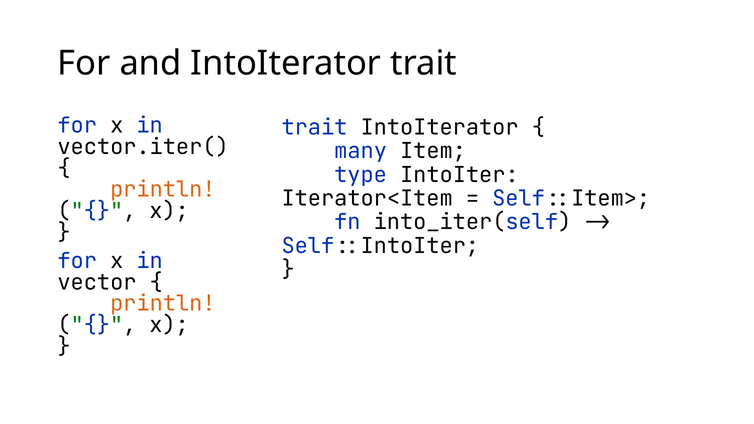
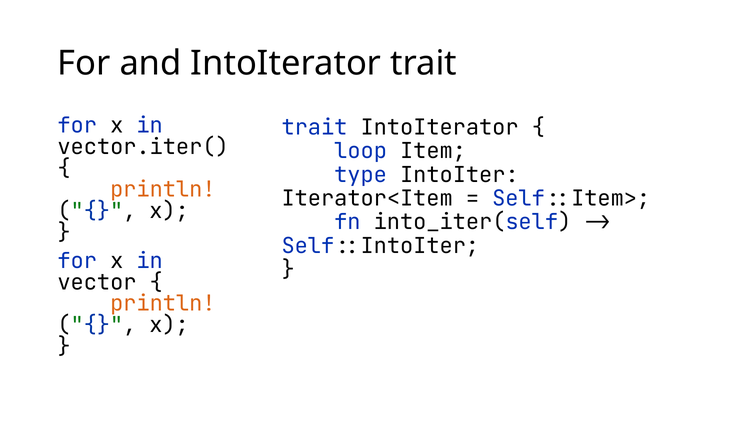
many: many -> loop (361, 151)
